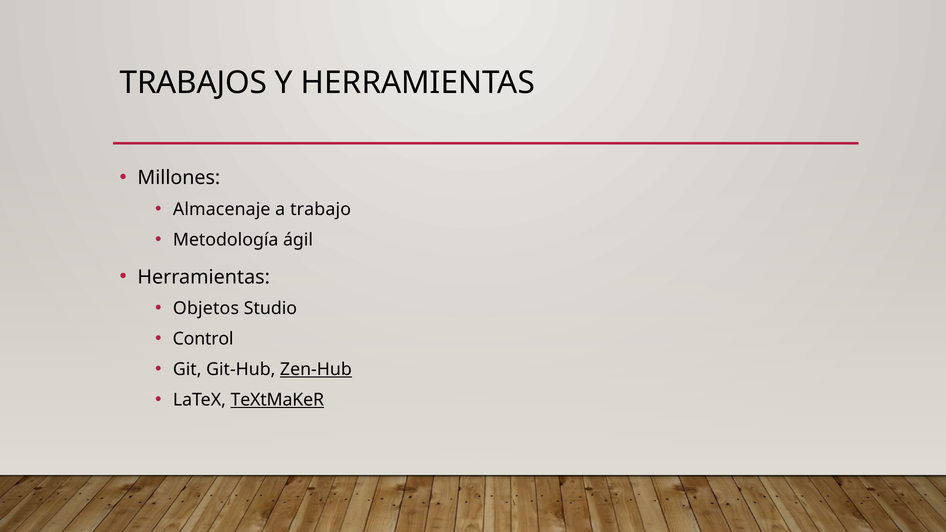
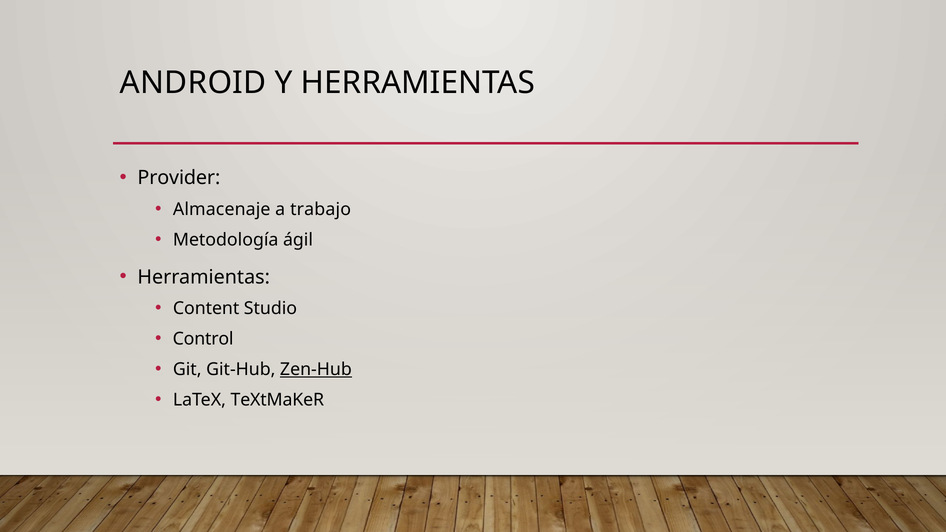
TRABAJOS: TRABAJOS -> ANDROID (193, 83)
Millones: Millones -> Provider (179, 178)
Objetos: Objetos -> Content (206, 309)
TeXtMaKeR underline: present -> none (277, 400)
